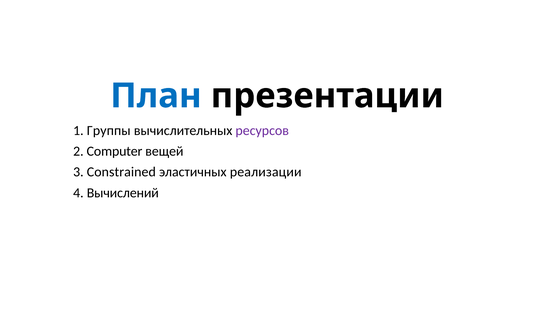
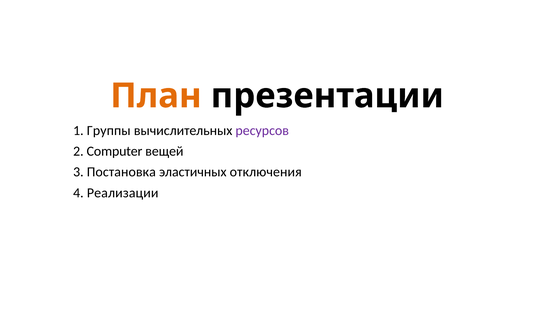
План colour: blue -> orange (156, 96)
Constrained: Constrained -> Постановка (121, 172)
реализации: реализации -> отключения (266, 172)
Вычислений: Вычислений -> Реализации (123, 193)
